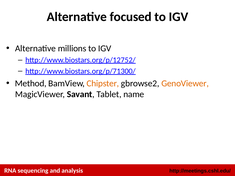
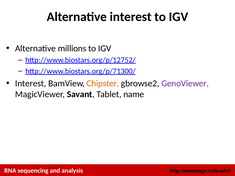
Alternative focused: focused -> interest (131, 17)
Method: Method -> Interest (31, 83)
GenoViewer colour: orange -> purple (185, 83)
